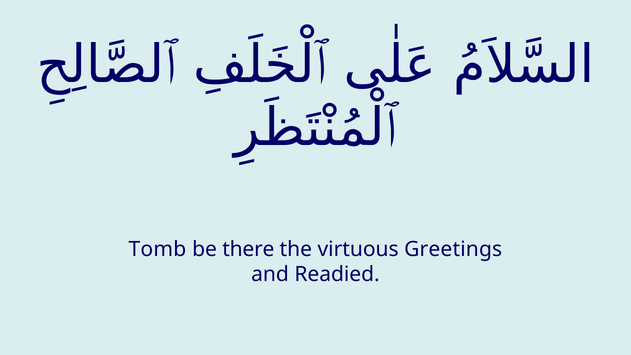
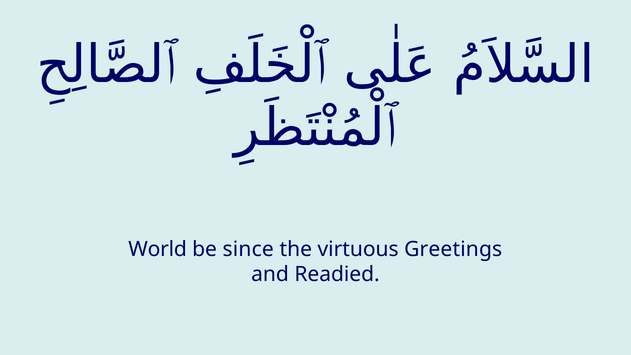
Tomb: Tomb -> World (158, 249)
there: there -> since (248, 249)
